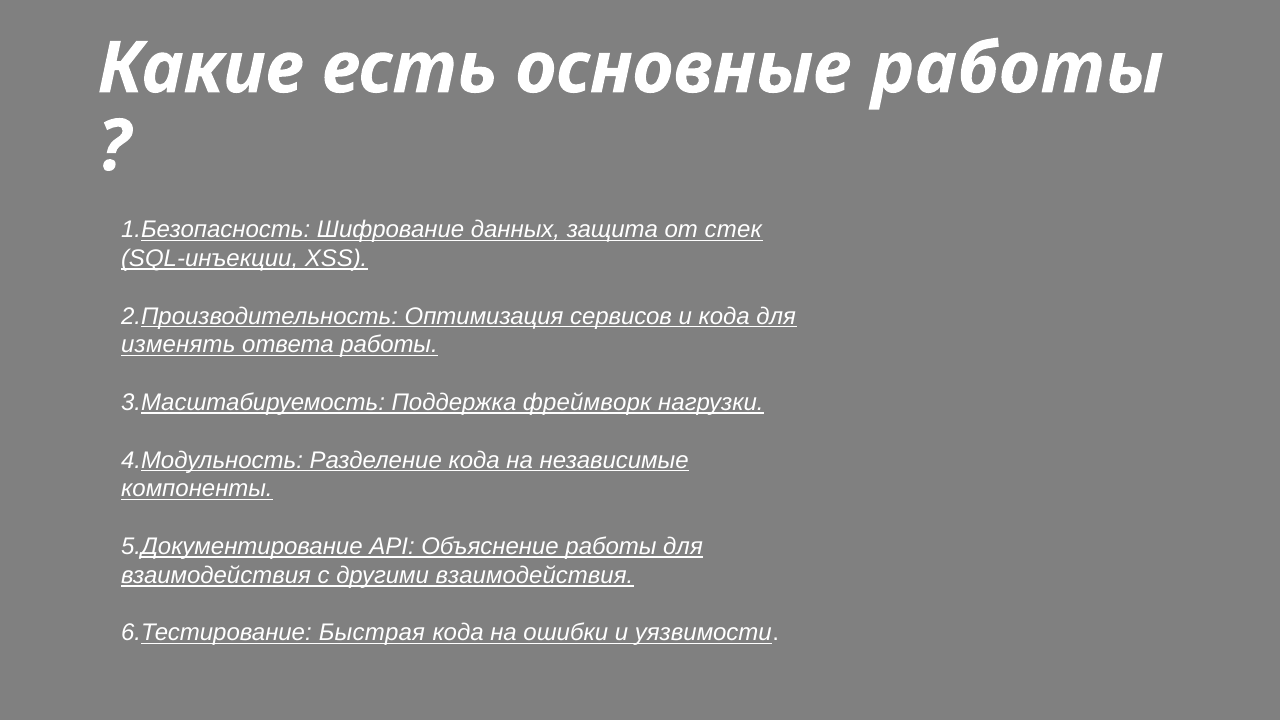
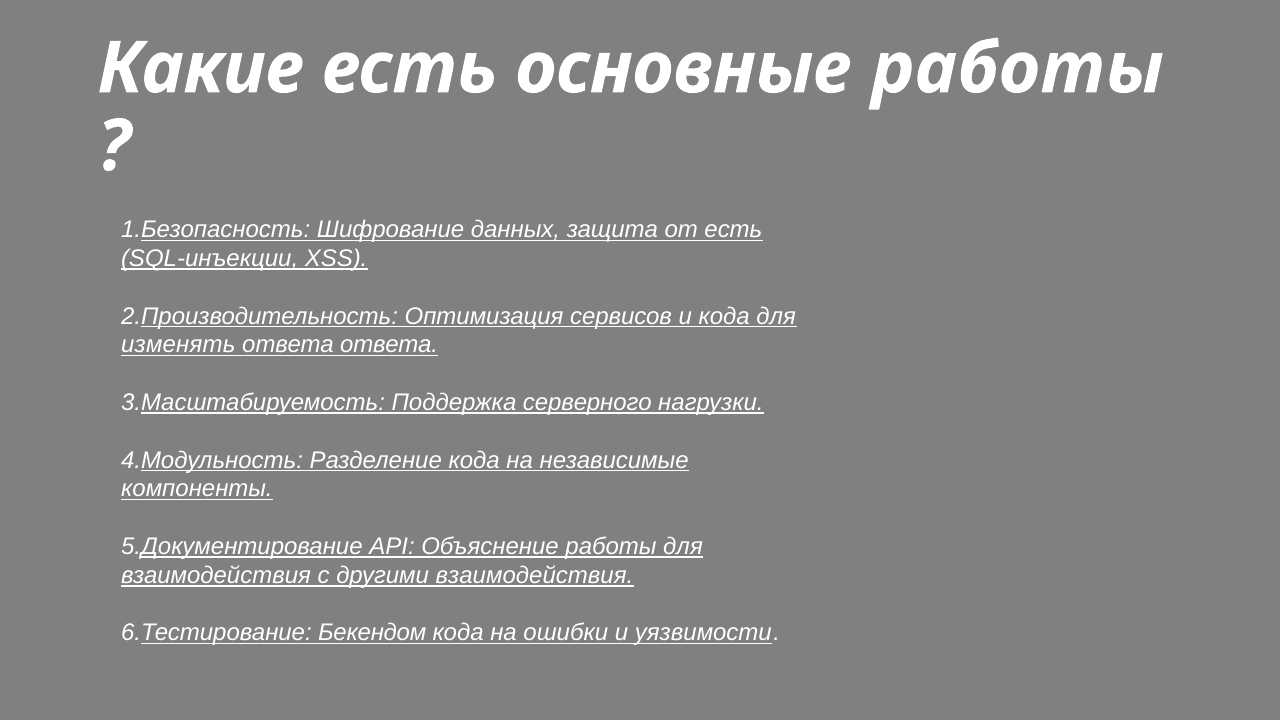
от стек: стек -> есть (733, 230)
ответа работы: работы -> ответа (389, 345)
фреймворк: фреймворк -> серверного (587, 402)
Быстрая: Быстрая -> Бекендом (372, 633)
